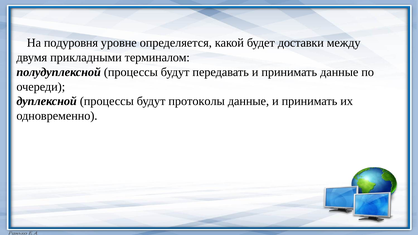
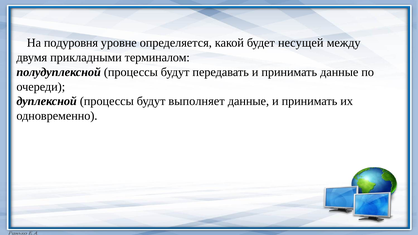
доставки: доставки -> несущей (301, 43)
протоколы: протоколы -> выполняет (197, 101)
